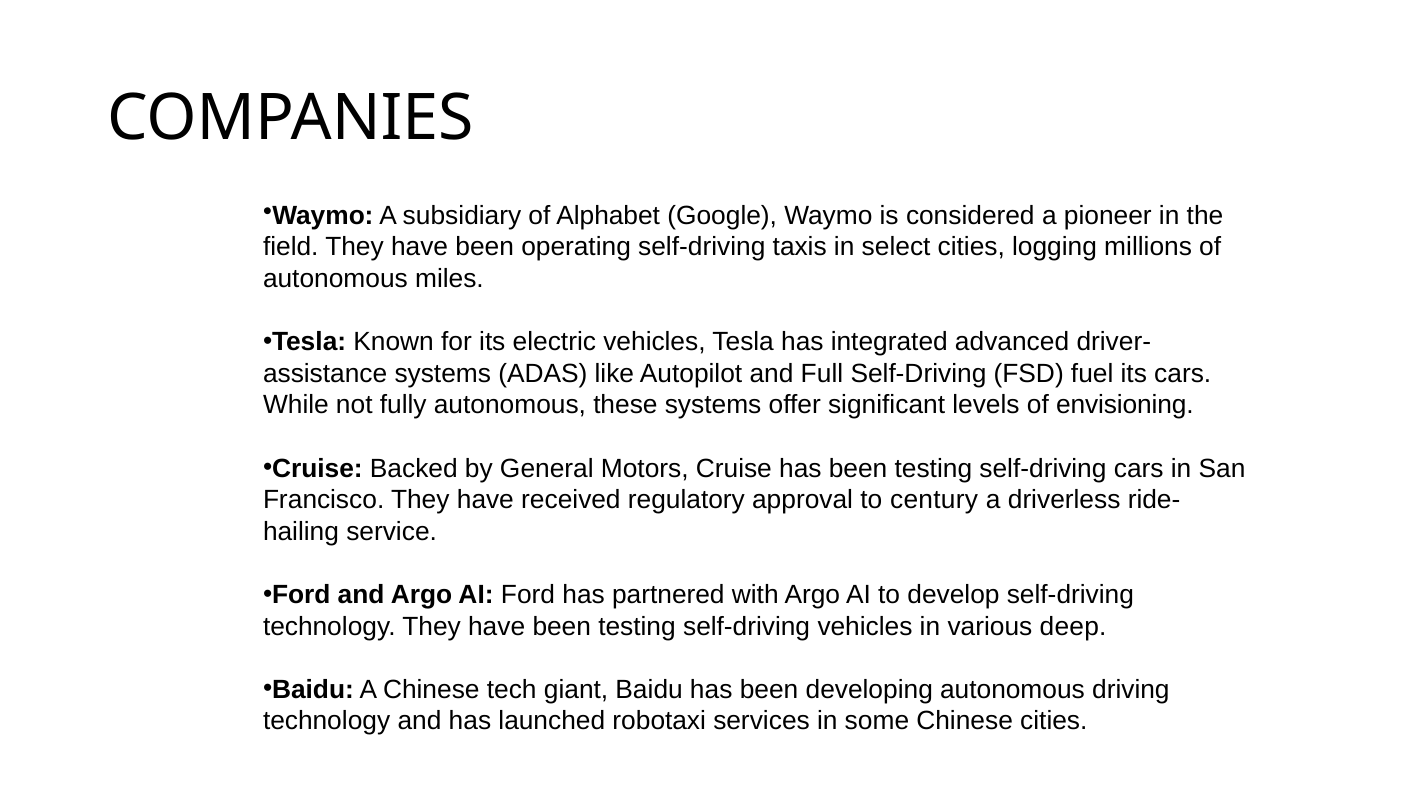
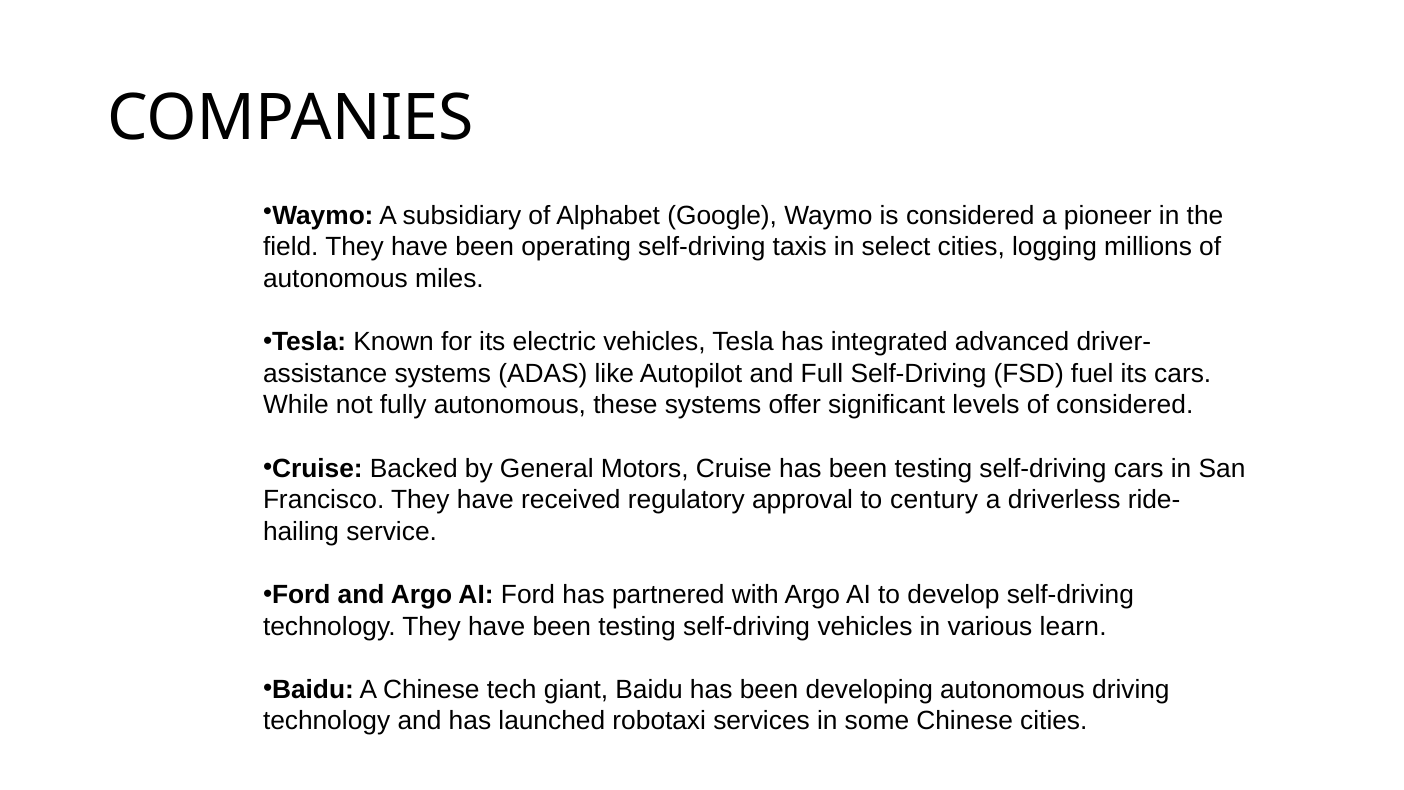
of envisioning: envisioning -> considered (1125, 405)
deep: deep -> learn (1073, 626)
